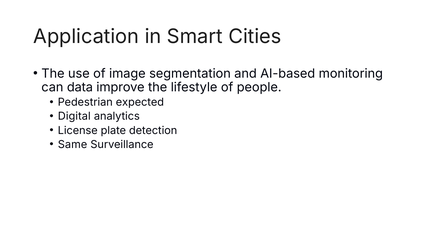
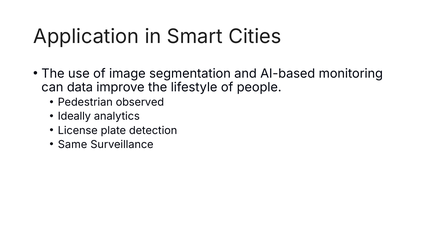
expected: expected -> observed (140, 102)
Digital: Digital -> Ideally (74, 117)
